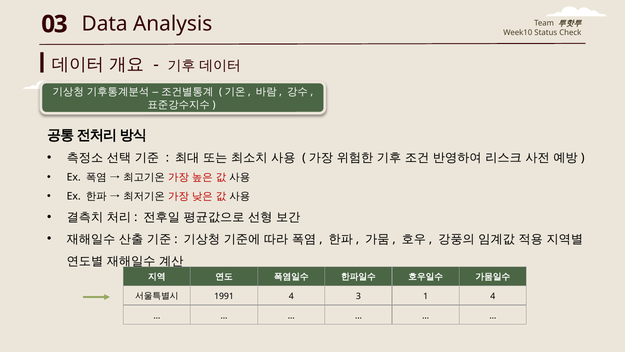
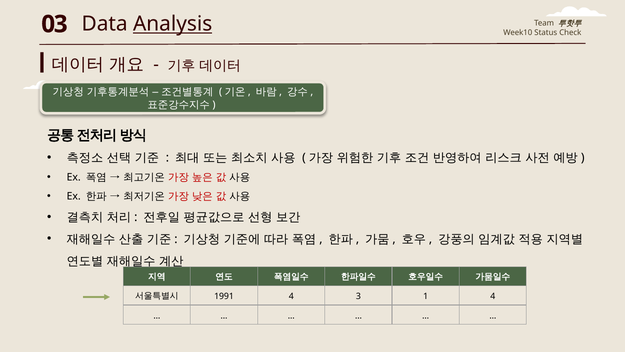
Analysis underline: none -> present (173, 24)
